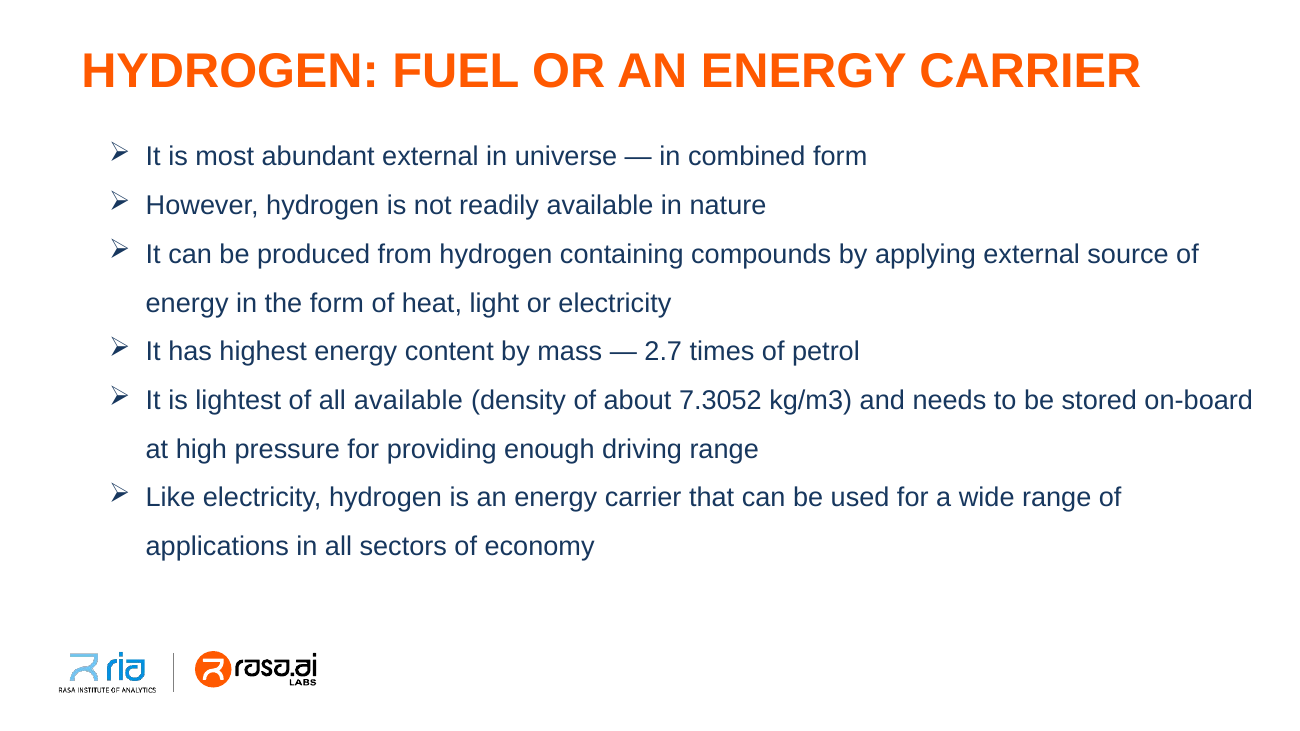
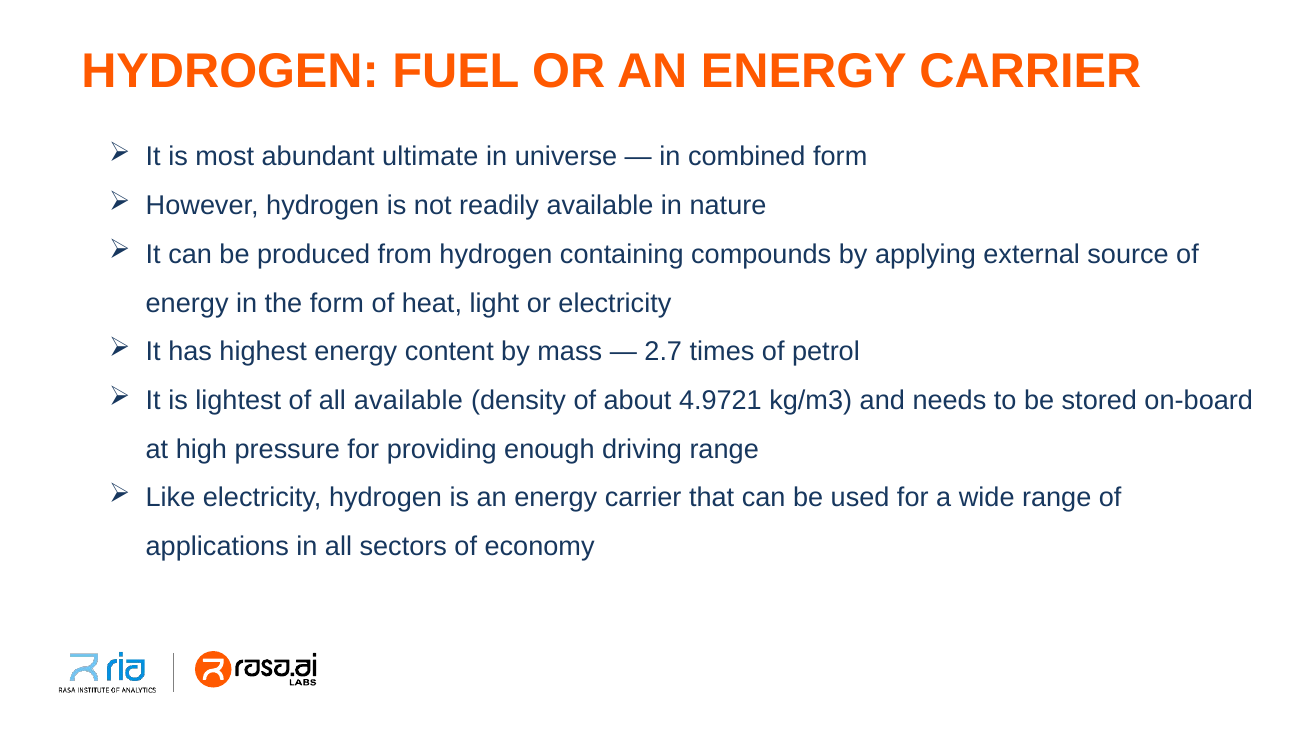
abundant external: external -> ultimate (430, 157)
7.3052: 7.3052 -> 4.9721 (720, 401)
